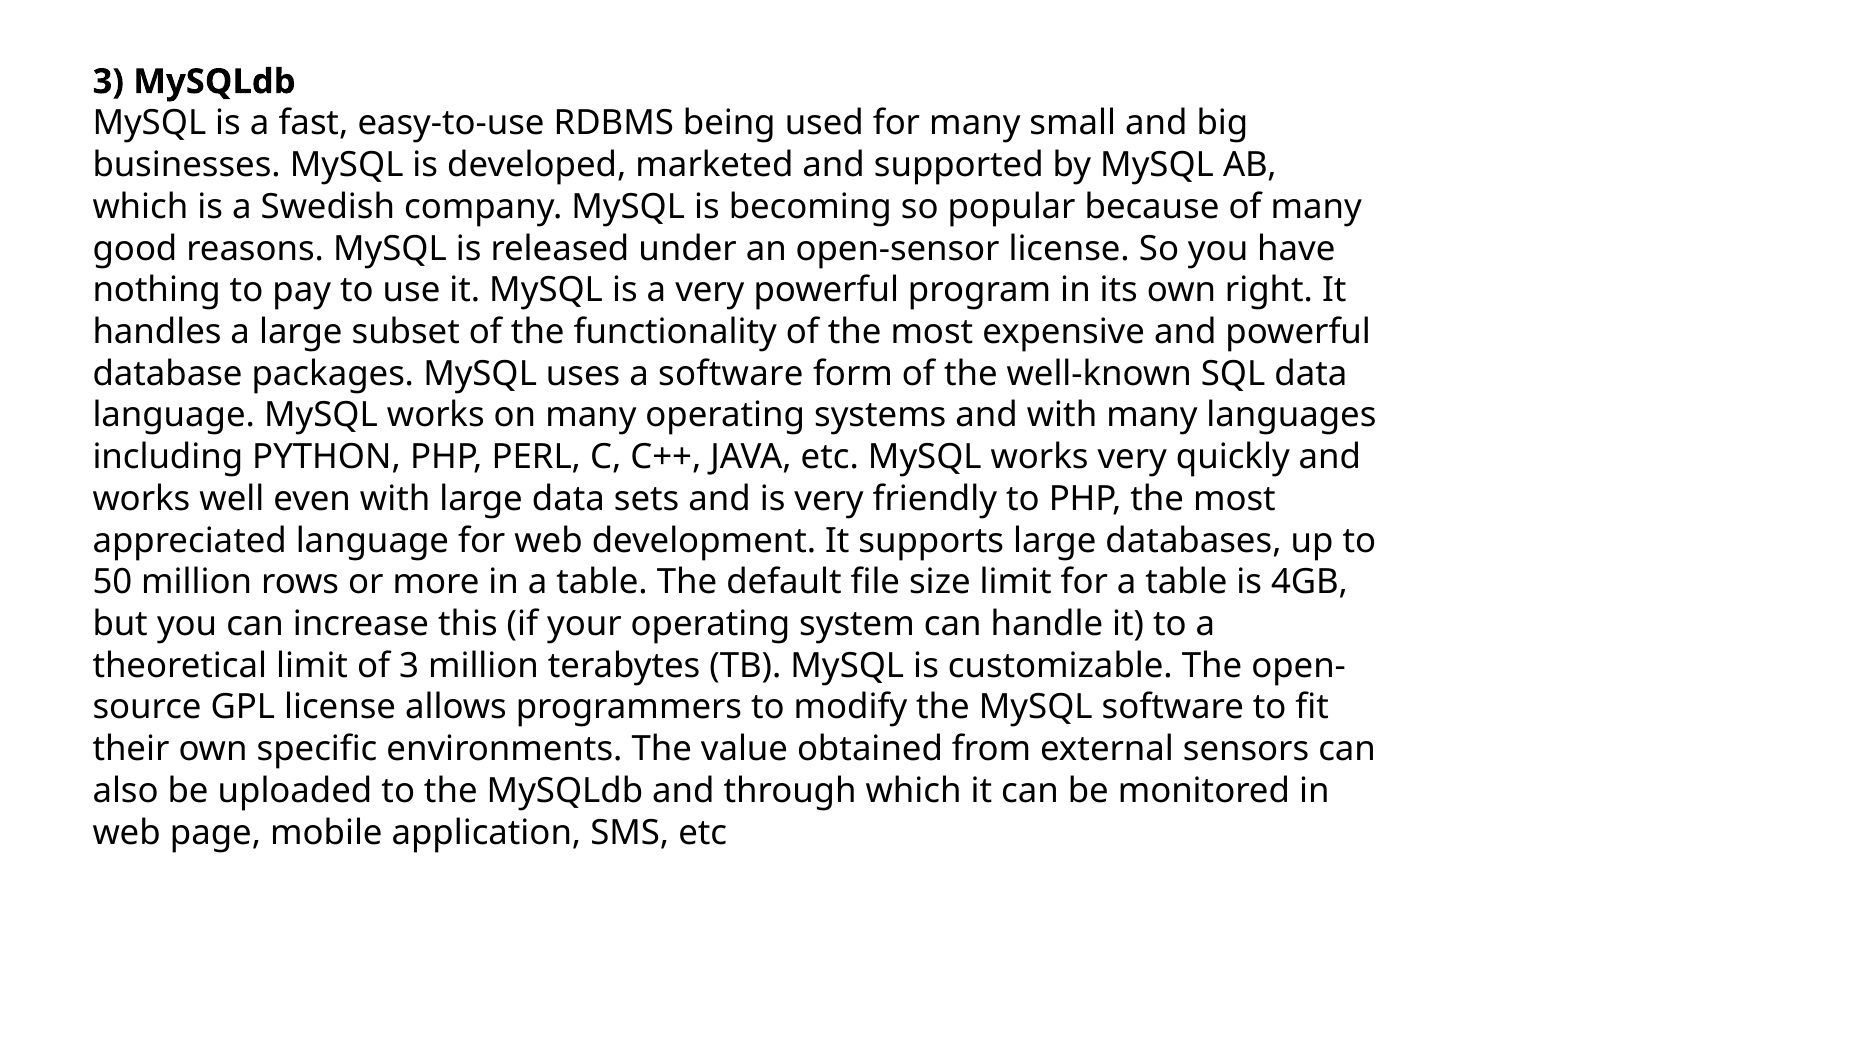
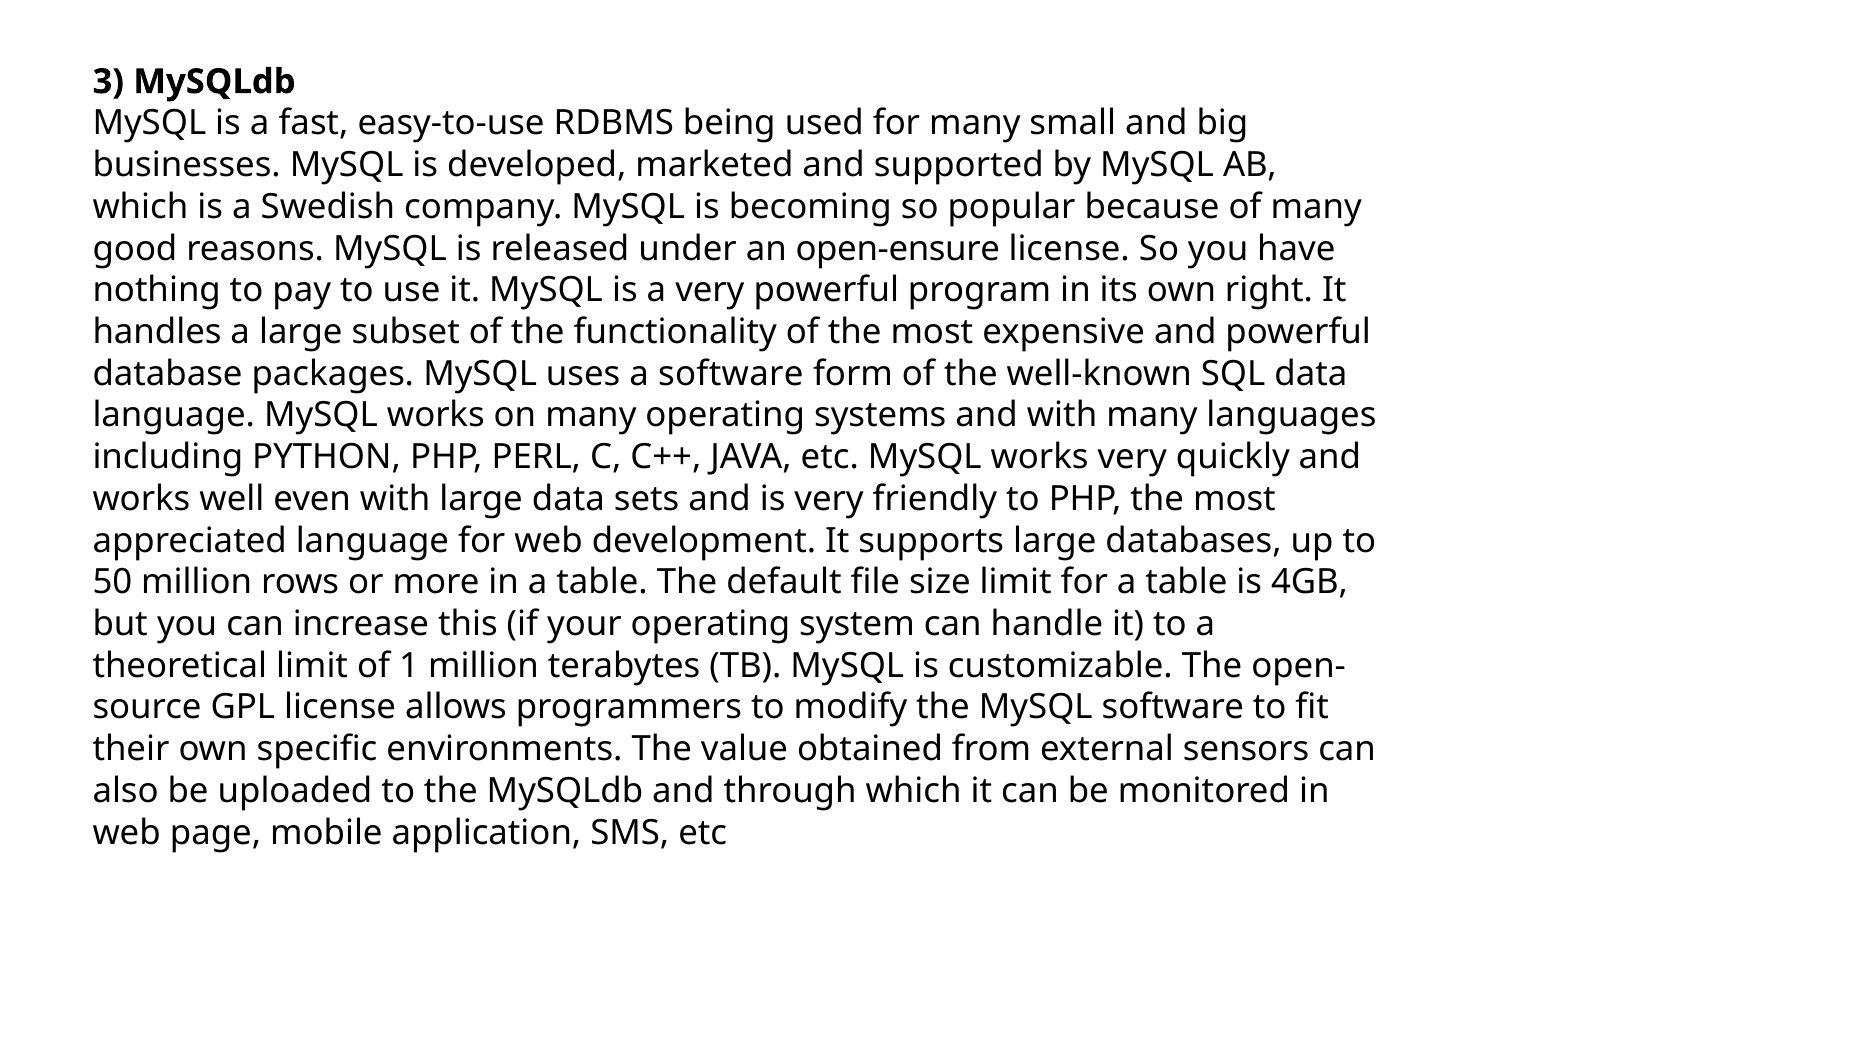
open-sensor: open-sensor -> open-ensure (898, 249)
of 3: 3 -> 1 (409, 666)
